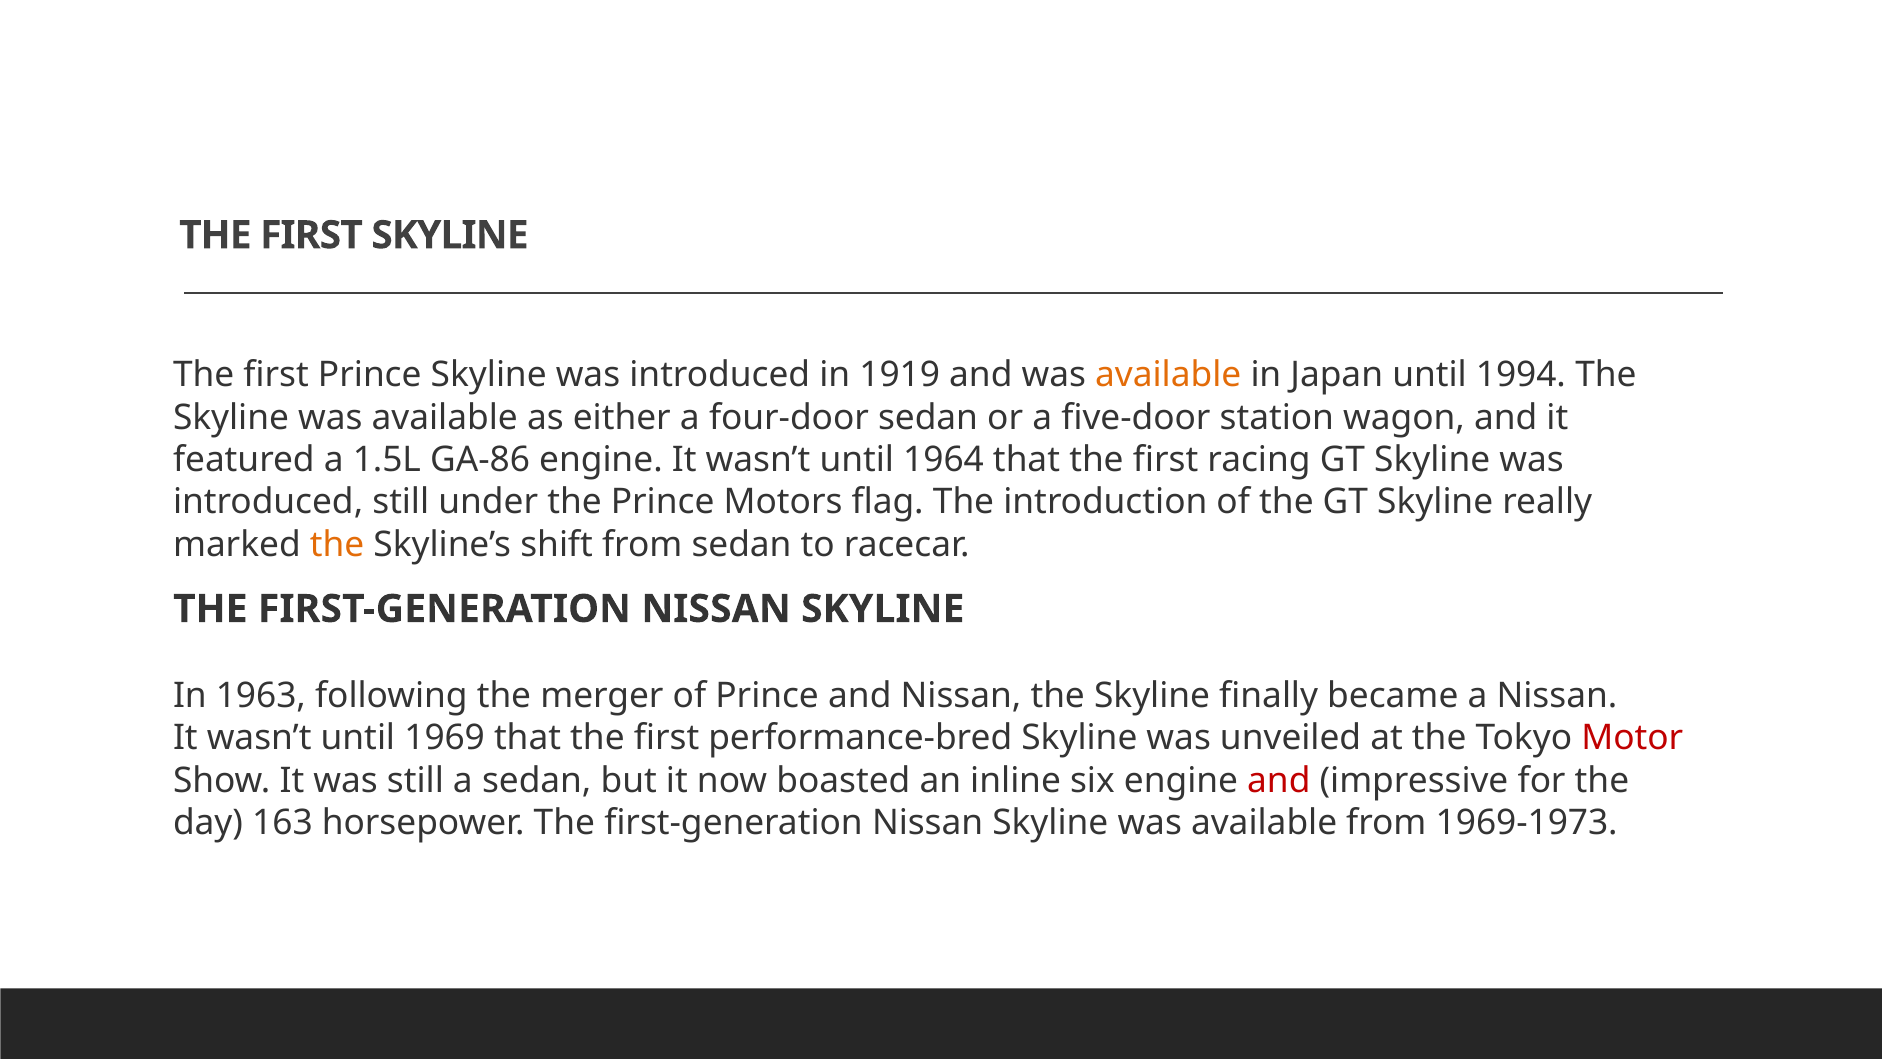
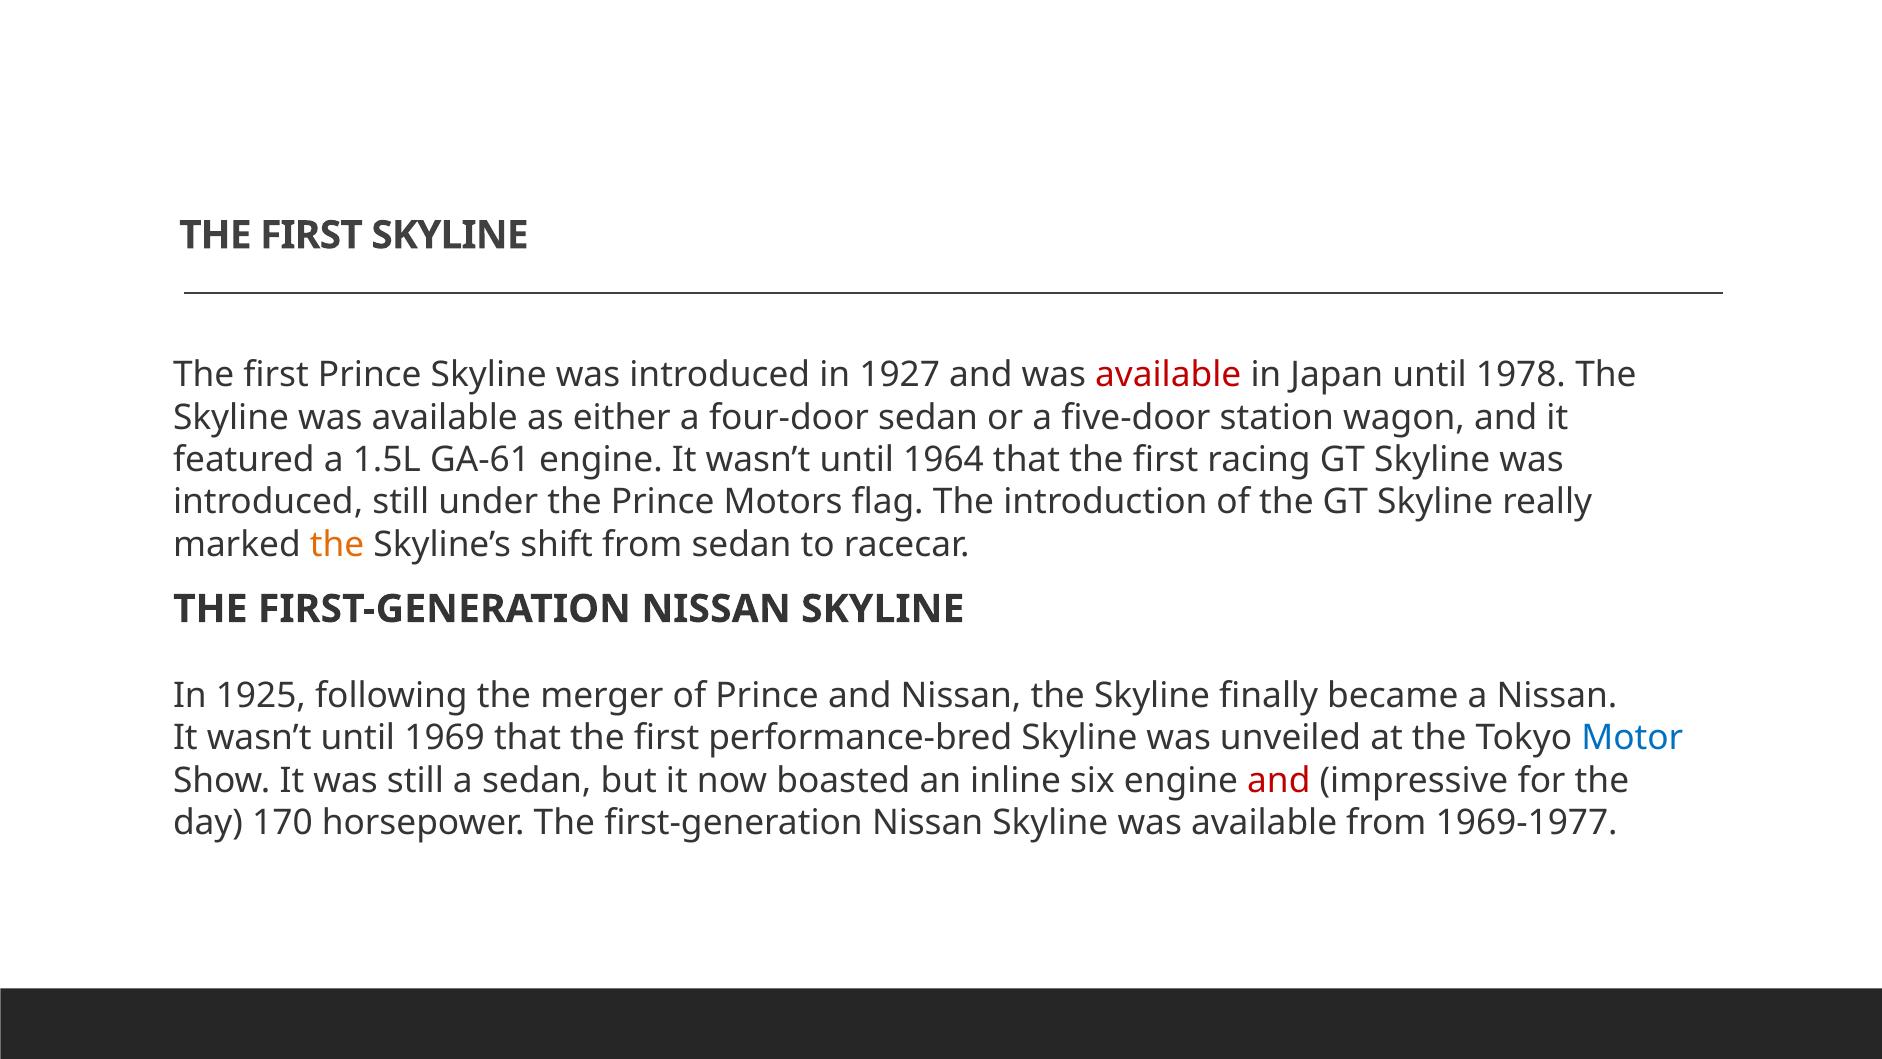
1919: 1919 -> 1927 (900, 375)
available colour: orange -> red (1168, 375)
1994: 1994 -> 1978 (1521, 375)
GA-86: GA-86 -> GA-61 (480, 460)
1963: 1963 -> 1925 (261, 696)
Motor colour: red -> blue (1632, 738)
163: 163 -> 170 (282, 823)
1969-1973: 1969-1973 -> 1969-1977 (1527, 823)
